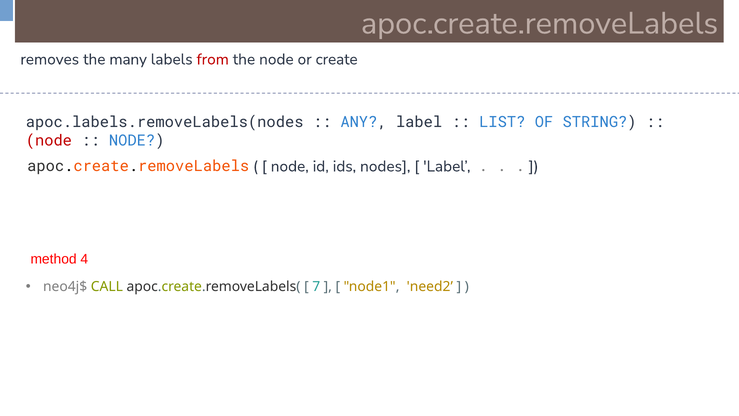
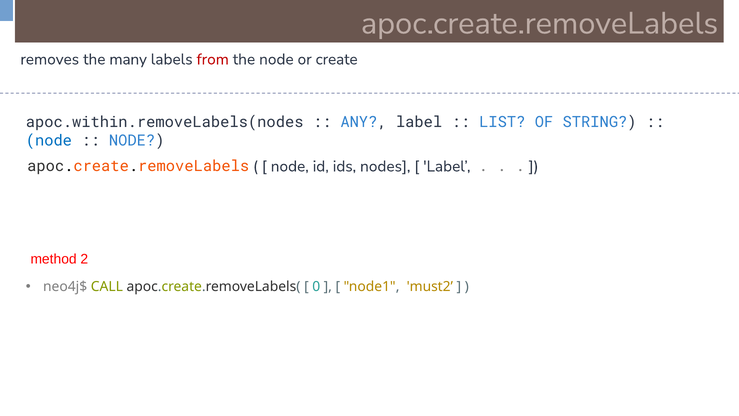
apoc.labels.removeLabels(nodes: apoc.labels.removeLabels(nodes -> apoc.within.removeLabels(nodes (165, 122)
node colour: red -> blue (49, 141)
4: 4 -> 2 (84, 259)
7: 7 -> 0 (316, 287)
need2: need2 -> must2 (430, 287)
